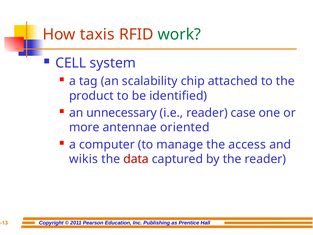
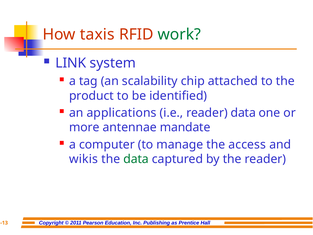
CELL: CELL -> LINK (71, 63)
unnecessary: unnecessary -> applications (121, 113)
reader case: case -> data (243, 113)
oriented: oriented -> mandate (185, 127)
data colour: red -> green (136, 159)
